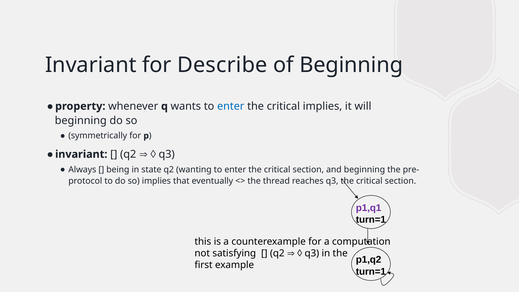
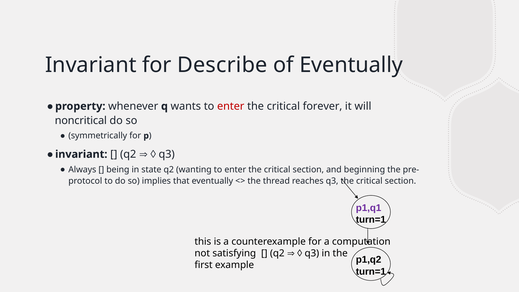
of Beginning: Beginning -> Eventually (351, 65)
enter colour: blue -> red (231, 106)
critical implies: implies -> forever (323, 106)
beginning: beginning -> noncritical (81, 120)
